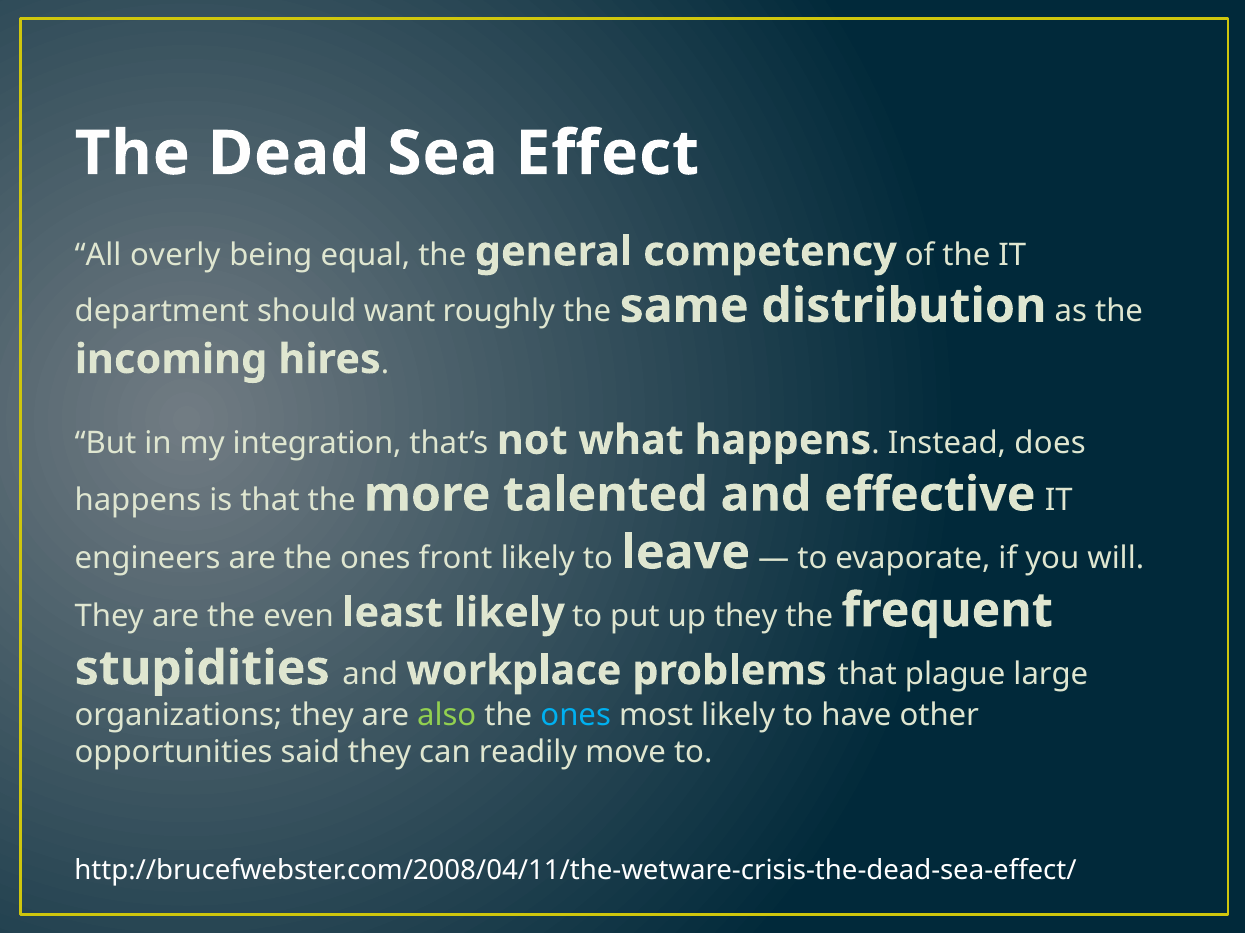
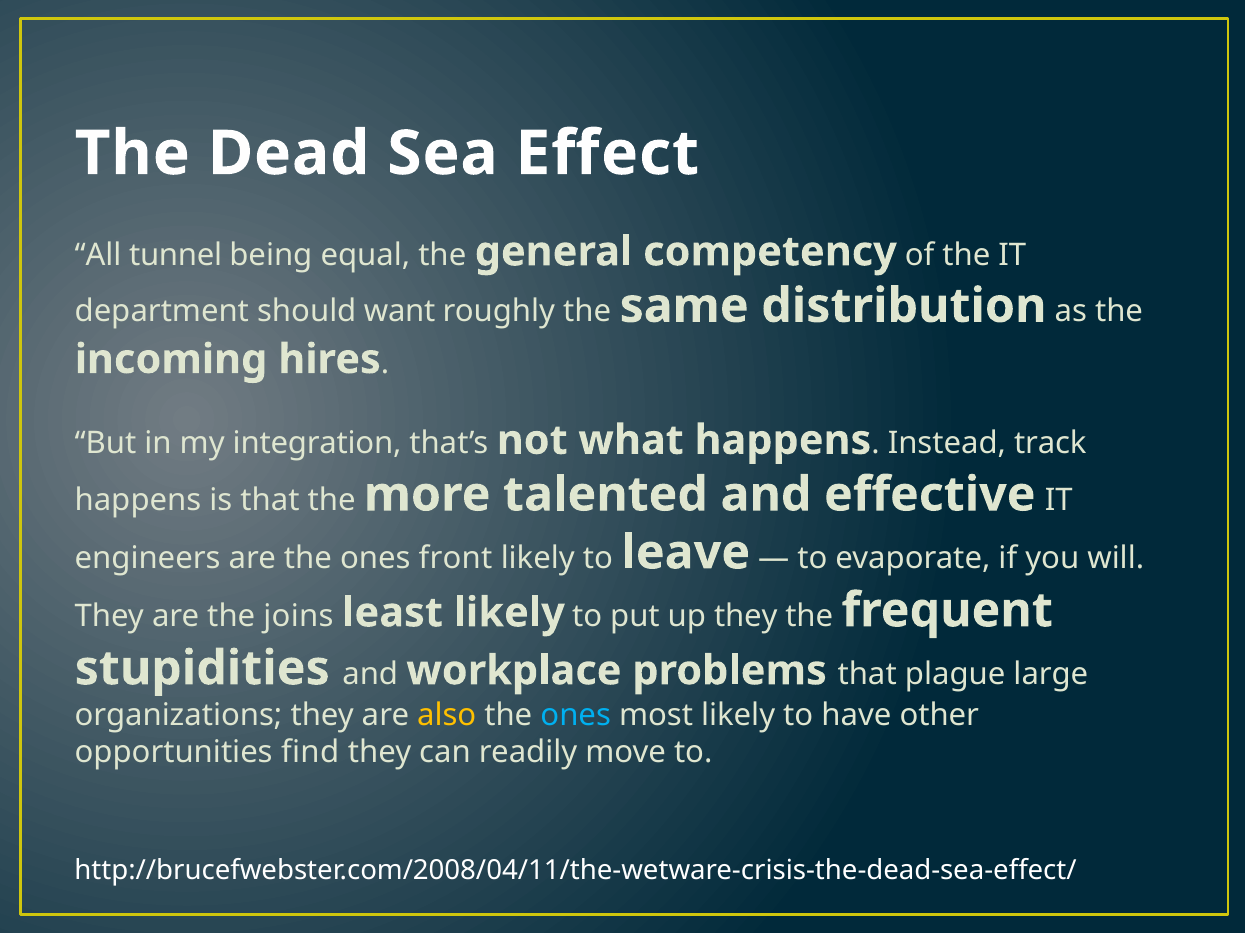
overly: overly -> tunnel (176, 255)
does: does -> track (1050, 444)
even: even -> joins (299, 617)
also colour: light green -> yellow (447, 715)
said: said -> find (310, 753)
